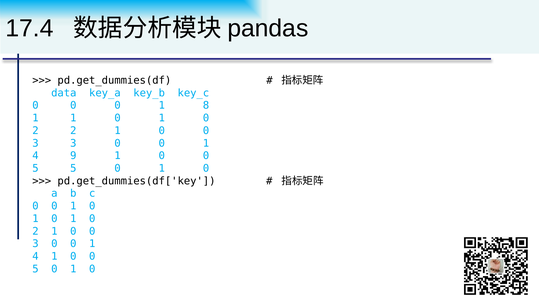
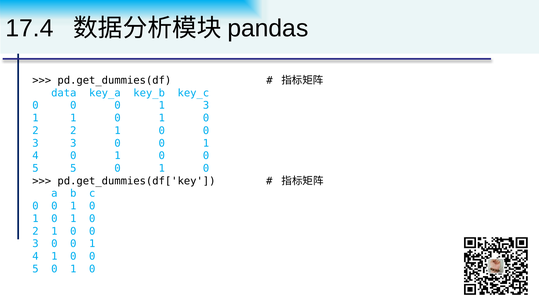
1 8: 8 -> 3 (206, 106)
4 9: 9 -> 0 (73, 156)
